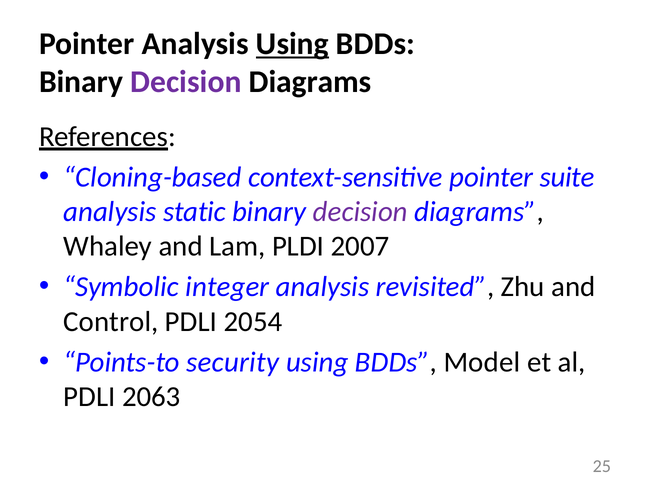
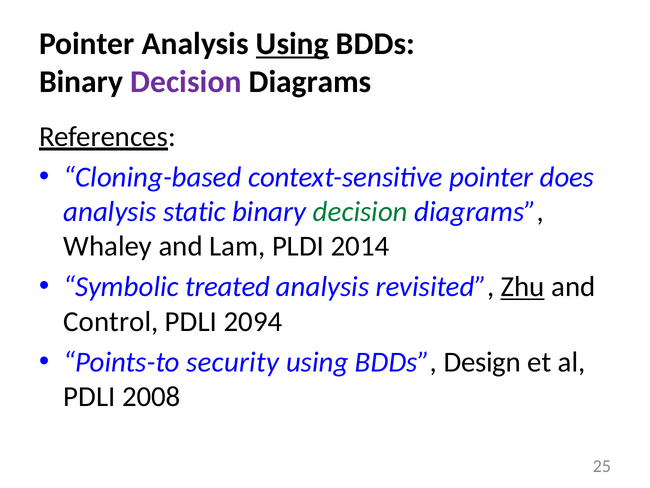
suite: suite -> does (567, 177)
decision colour: purple -> green (360, 211)
2007: 2007 -> 2014 (360, 246)
integer: integer -> treated (228, 287)
Zhu underline: none -> present (523, 287)
2054: 2054 -> 2094 (253, 321)
Model: Model -> Design (482, 362)
2063: 2063 -> 2008 (151, 396)
